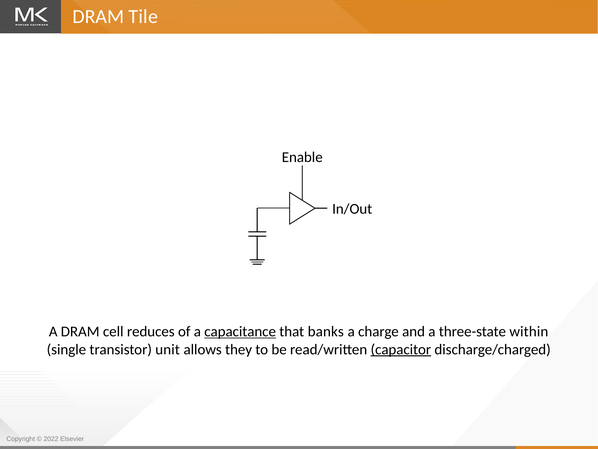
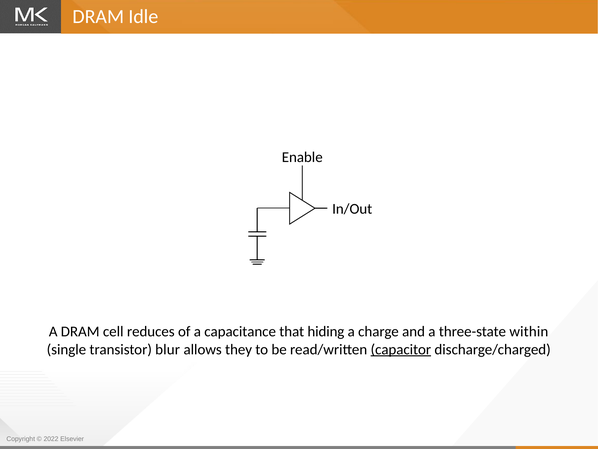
Tile: Tile -> Idle (143, 16)
capacitance underline: present -> none (240, 331)
banks: banks -> hiding (326, 331)
unit: unit -> blur (168, 349)
